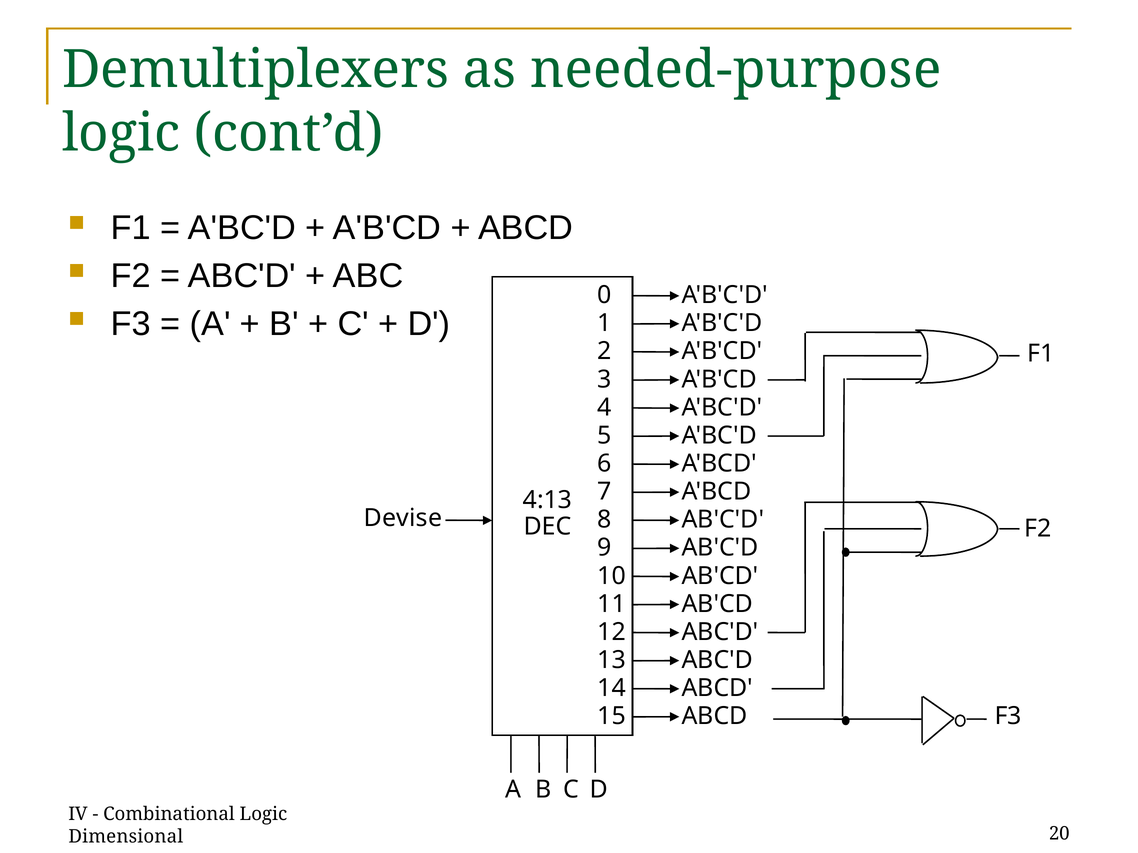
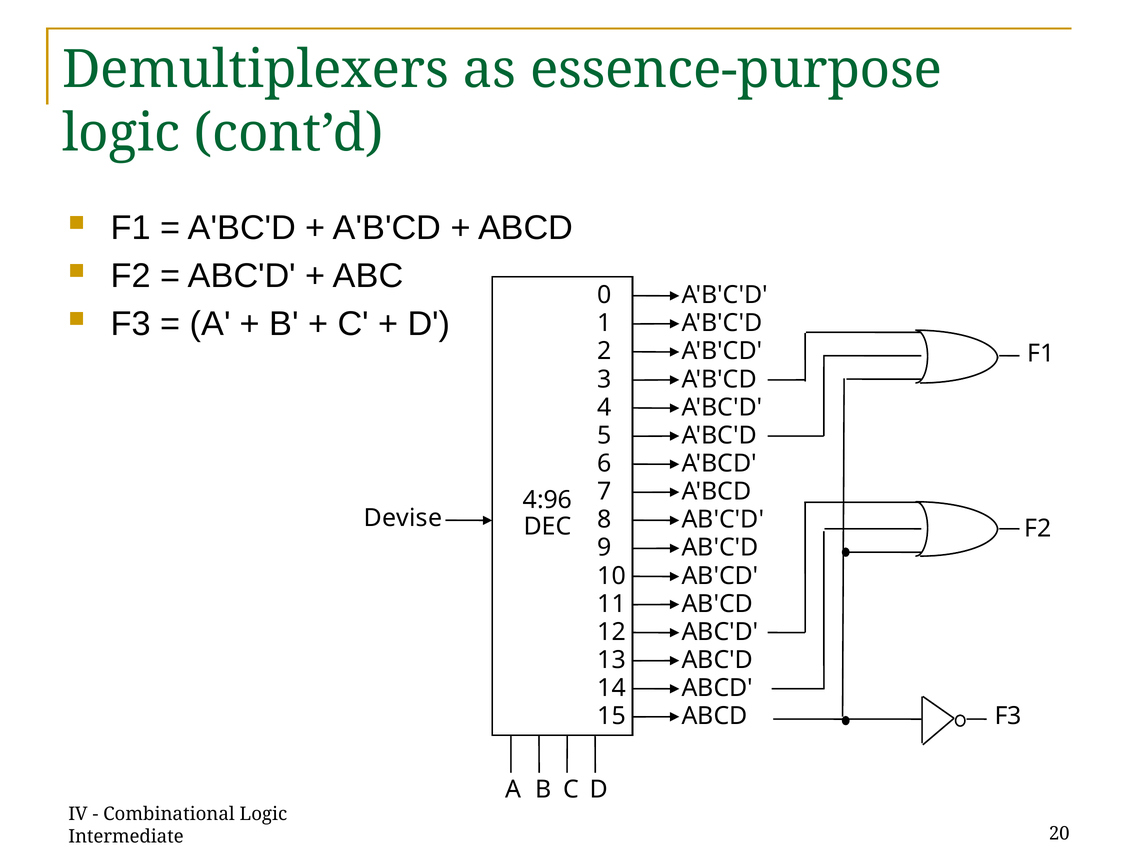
needed-purpose: needed-purpose -> essence-purpose (736, 70)
4:13: 4:13 -> 4:96 (548, 500)
Dimensional: Dimensional -> Intermediate (126, 836)
